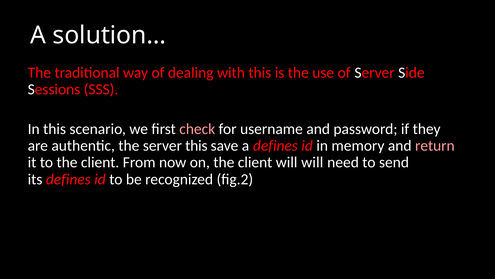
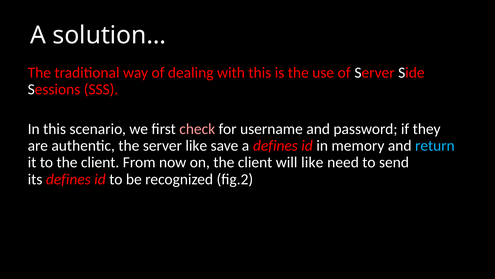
server this: this -> like (196, 146)
return colour: pink -> light blue (435, 146)
will will: will -> like (312, 162)
